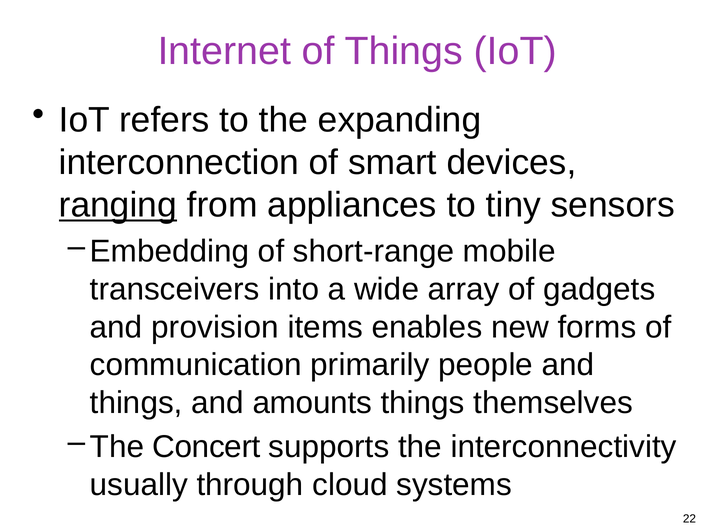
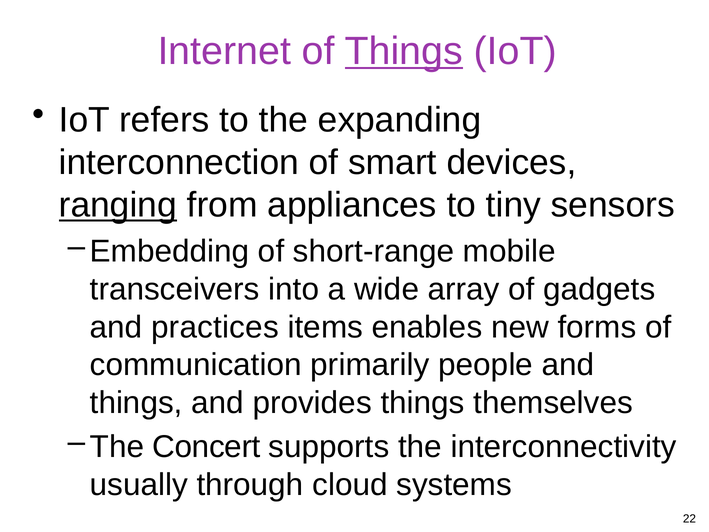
Things underline: none -> present (404, 51)
provision: provision -> practices (215, 327)
amounts: amounts -> provides (312, 403)
